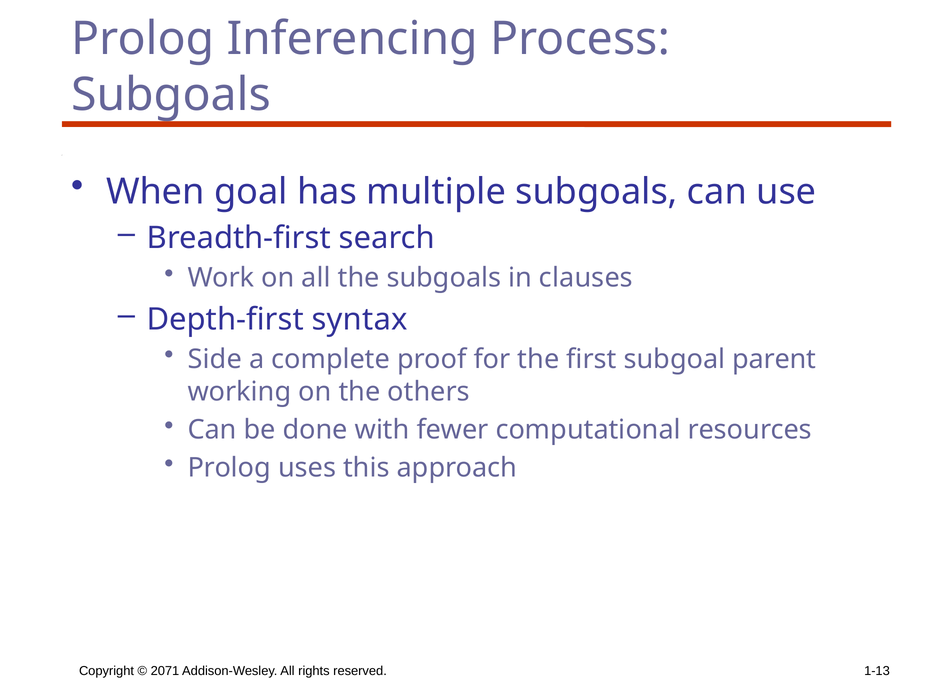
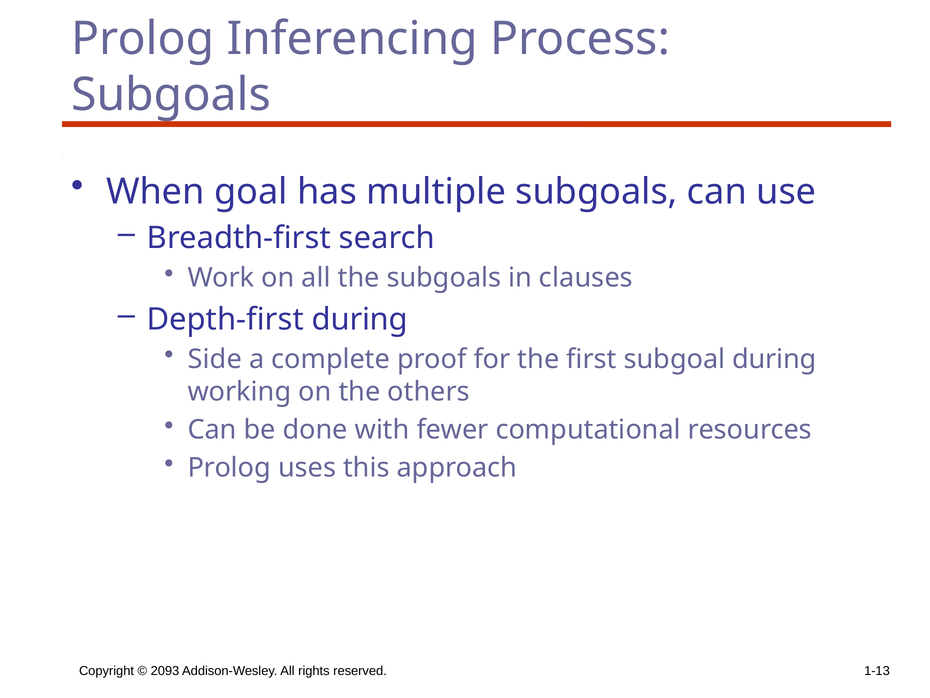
Depth-first syntax: syntax -> during (360, 319)
subgoal parent: parent -> during (774, 359)
2071: 2071 -> 2093 (165, 670)
